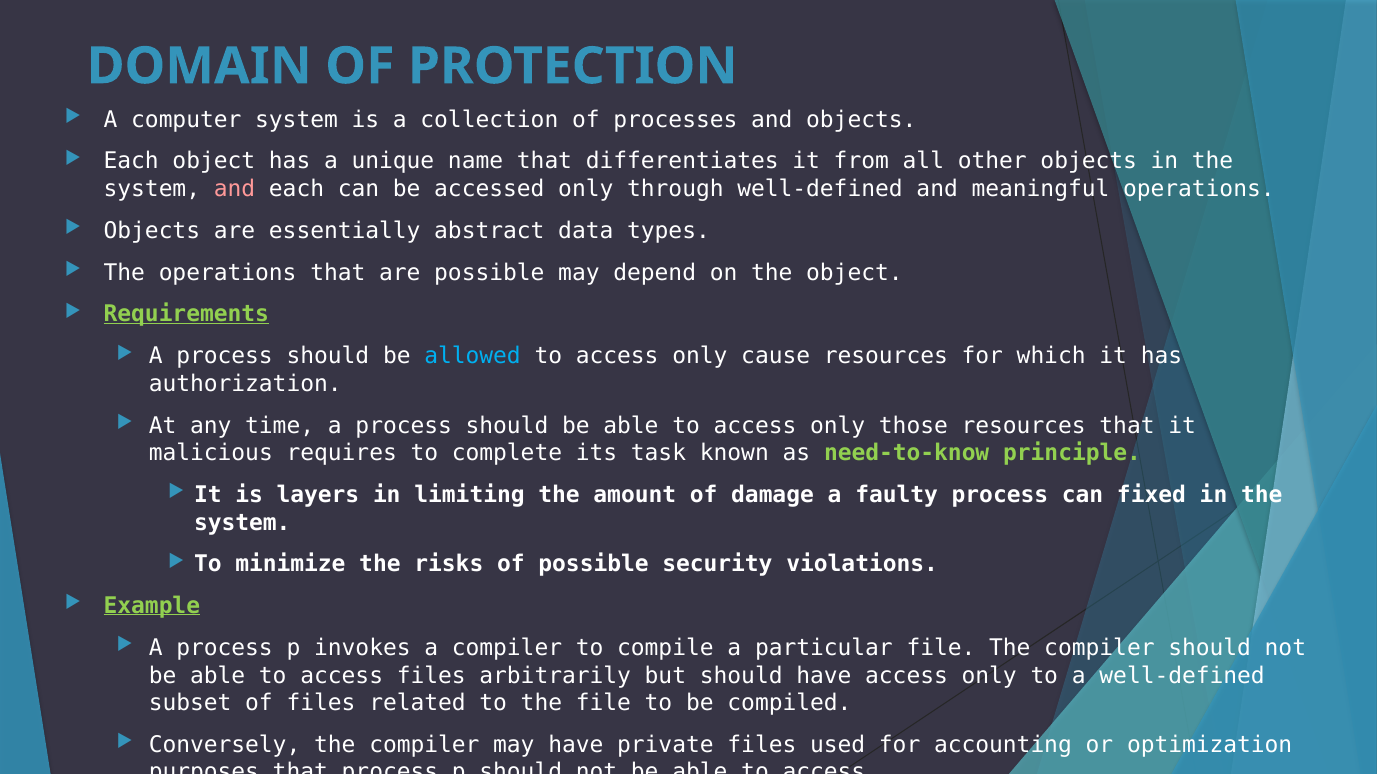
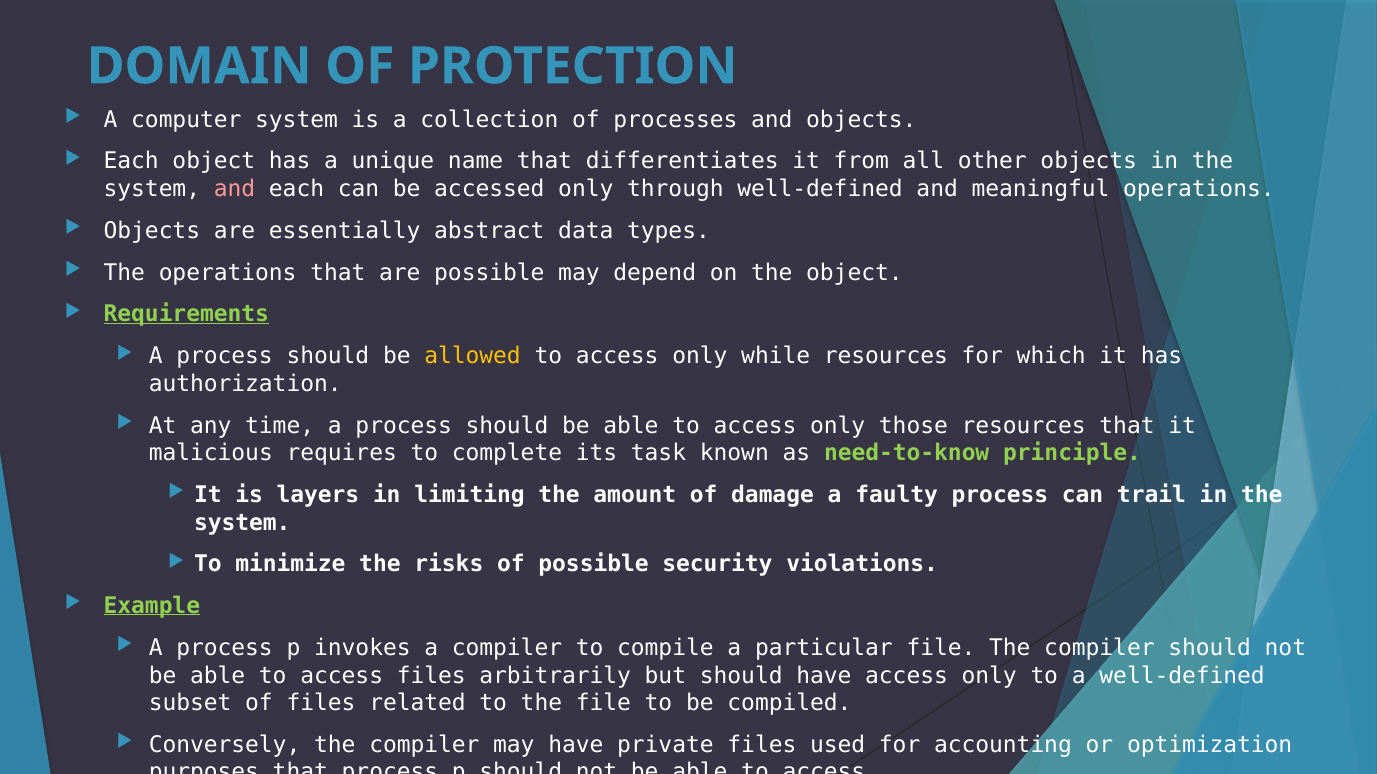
allowed colour: light blue -> yellow (473, 356)
cause: cause -> while (776, 356)
fixed: fixed -> trail (1151, 495)
